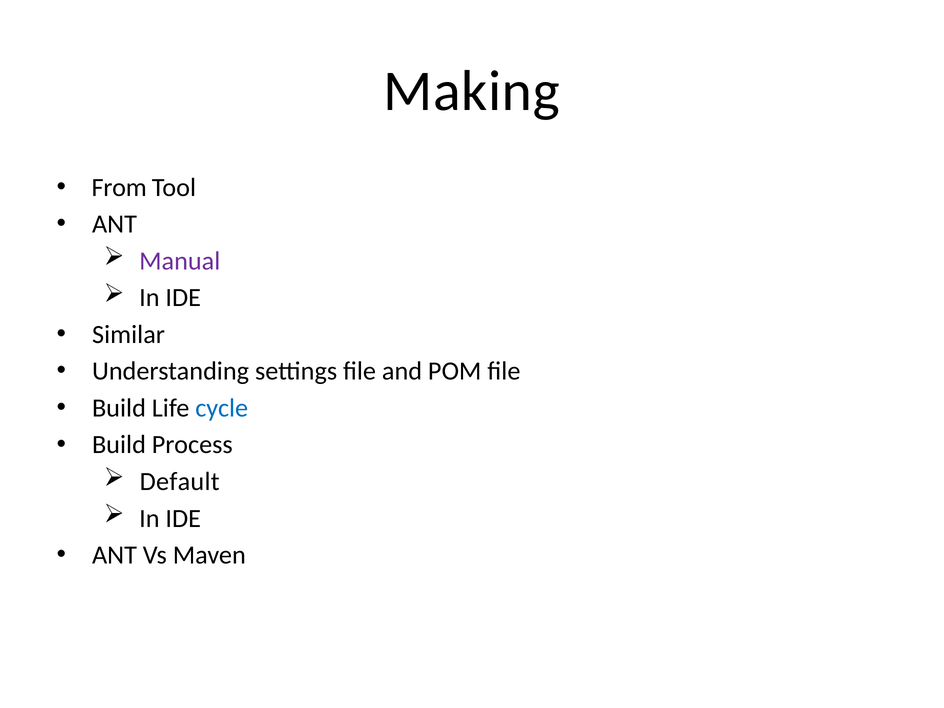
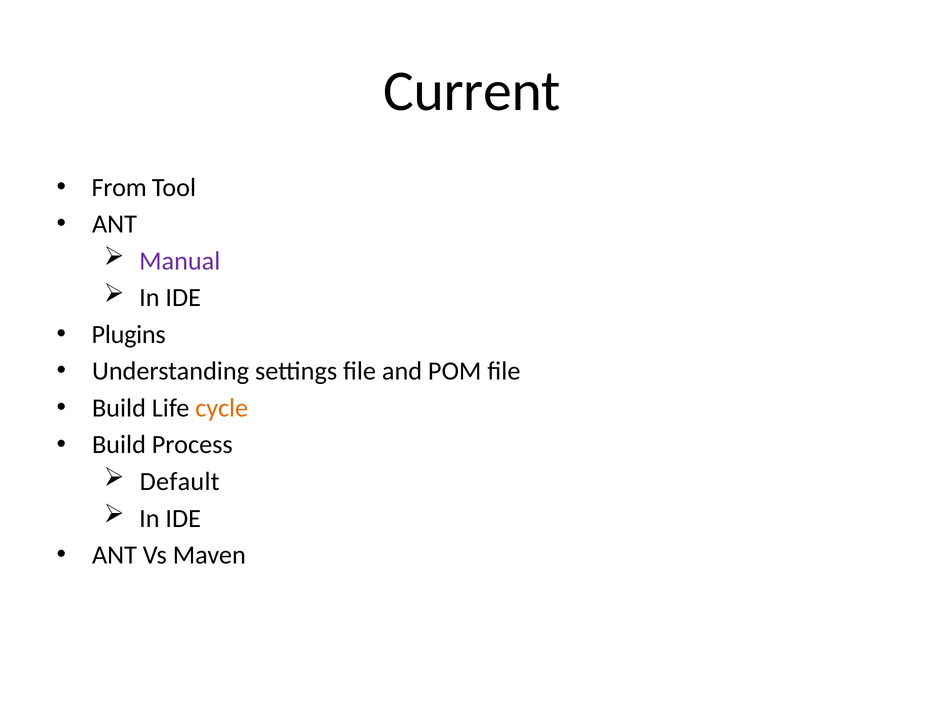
Making: Making -> Current (472, 91)
Similar: Similar -> Plugins (129, 335)
cycle colour: blue -> orange (222, 408)
